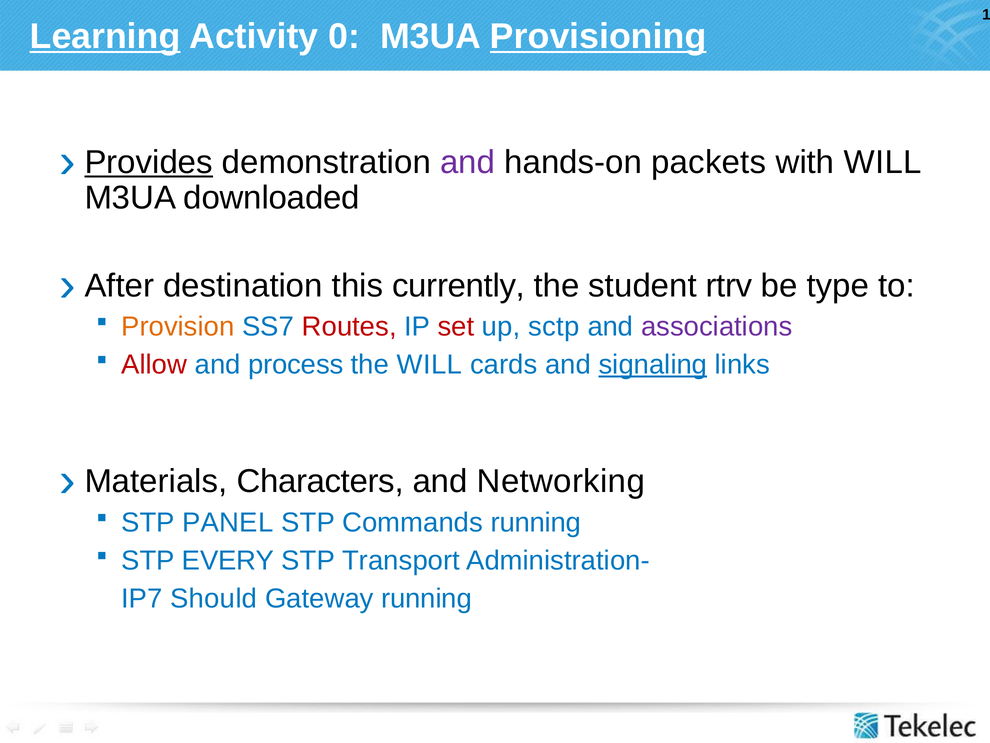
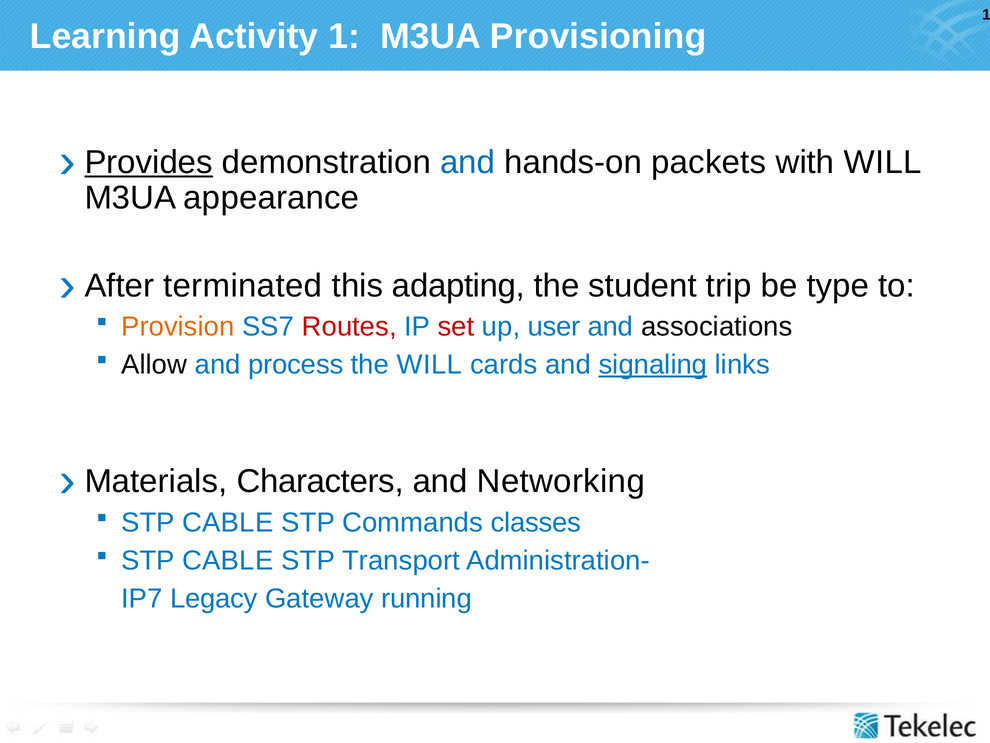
Learning underline: present -> none (105, 37)
0: 0 -> 1 (344, 37)
Provisioning underline: present -> none (598, 37)
and colour: purple -> blue (468, 162)
downloaded: downloaded -> appearance (271, 198)
destination: destination -> terminated (243, 285)
currently: currently -> adapting (459, 285)
rtrv: rtrv -> trip (729, 285)
sctp: sctp -> user (554, 326)
associations colour: purple -> black (717, 326)
Allow colour: red -> black (154, 364)
PANEL: PANEL -> CABLE (228, 522)
Commands running: running -> classes (536, 522)
EVERY: EVERY -> CABLE (228, 560)
Should: Should -> Legacy (214, 598)
